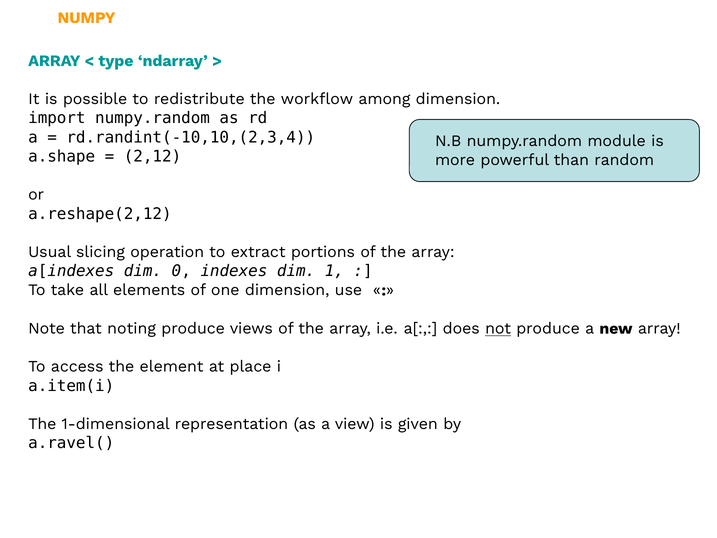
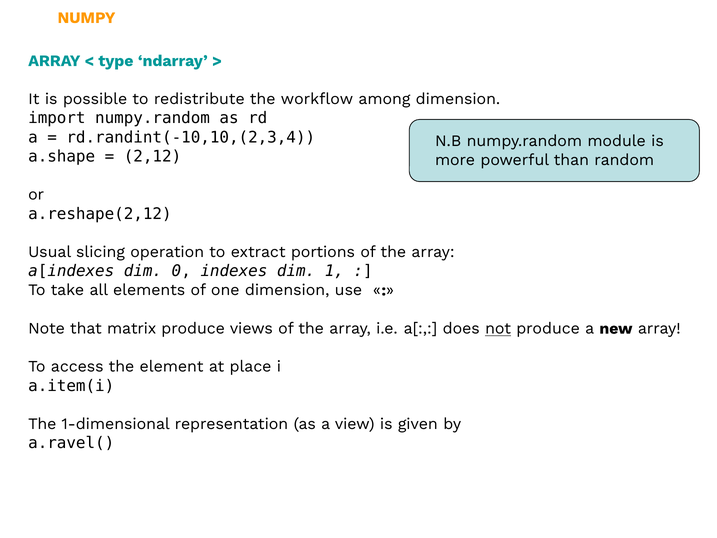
noting: noting -> matrix (132, 328)
